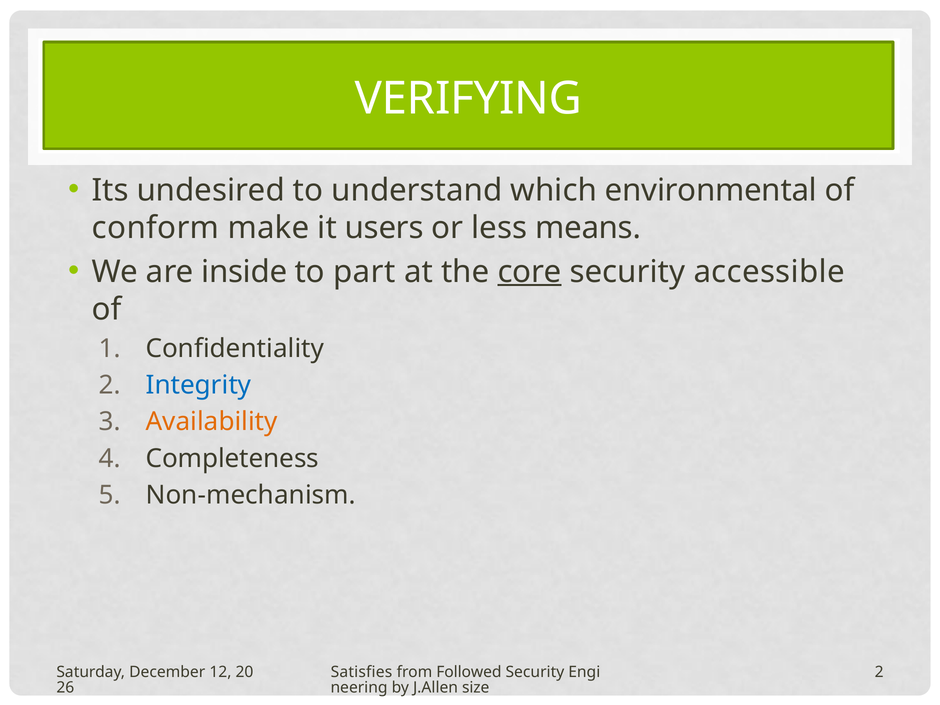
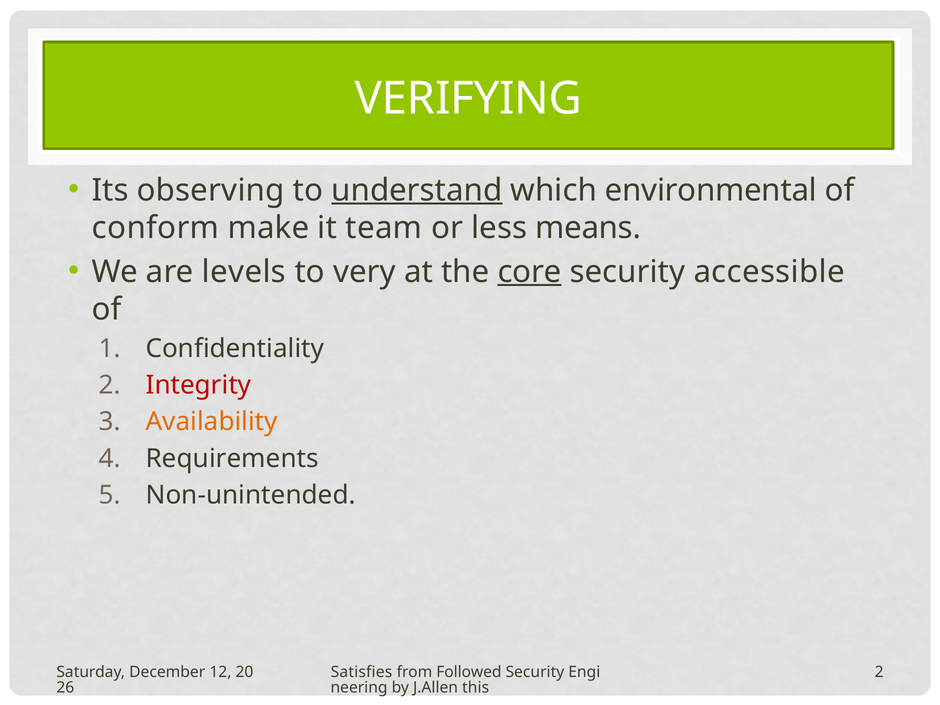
undesired: undesired -> observing (211, 190)
understand underline: none -> present (417, 190)
users: users -> team (384, 228)
inside: inside -> levels (244, 272)
part: part -> very (364, 272)
Integrity colour: blue -> red (198, 385)
Completeness: Completeness -> Requirements (232, 458)
Non-mechanism: Non-mechanism -> Non-unintended (251, 495)
size: size -> this (476, 688)
